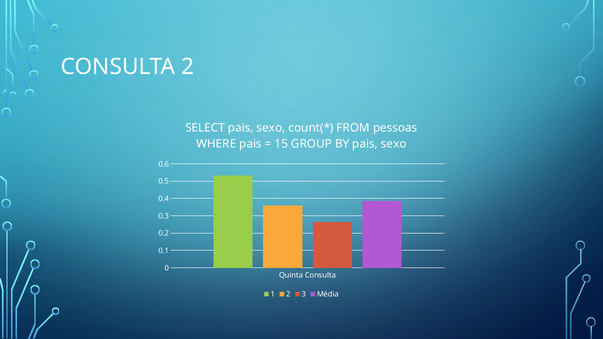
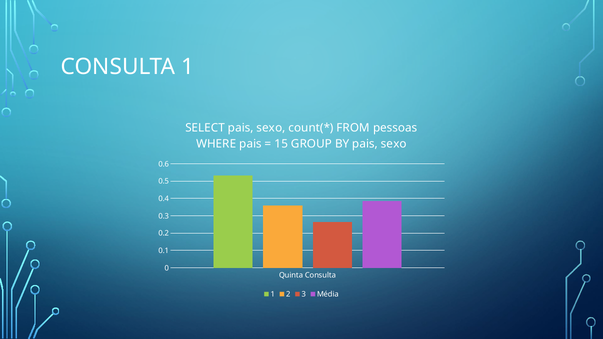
CONSULTA 2: 2 -> 1 (188, 67)
